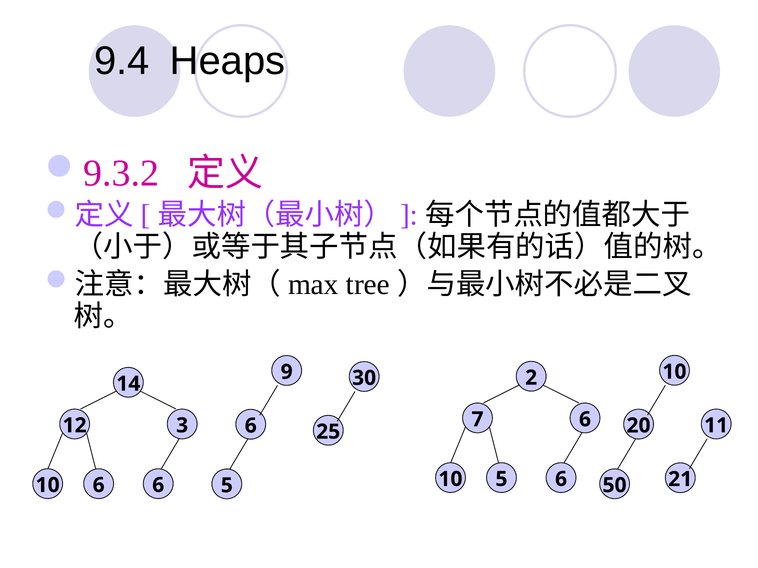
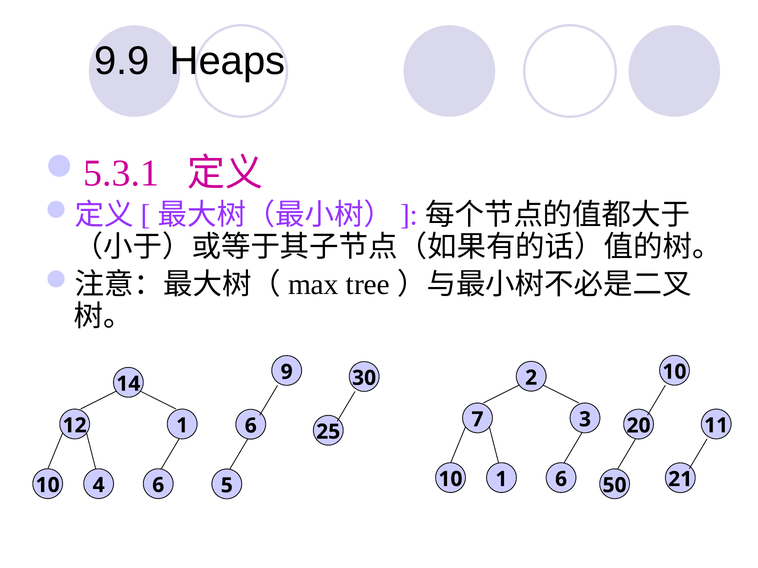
9.4: 9.4 -> 9.9 (122, 61)
9.3.2: 9.3.2 -> 5.3.1 (121, 173)
7 6: 6 -> 3 (585, 420)
12 3: 3 -> 1 (182, 426)
10 5: 5 -> 1 (501, 479)
10 6: 6 -> 4 (99, 486)
